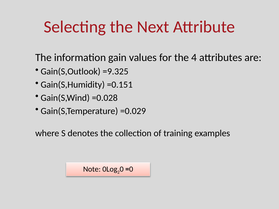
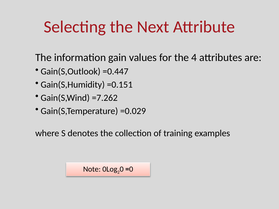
=9.325: =9.325 -> =0.447 (116, 72)
=0.028: =0.028 -> =7.262 (105, 98)
